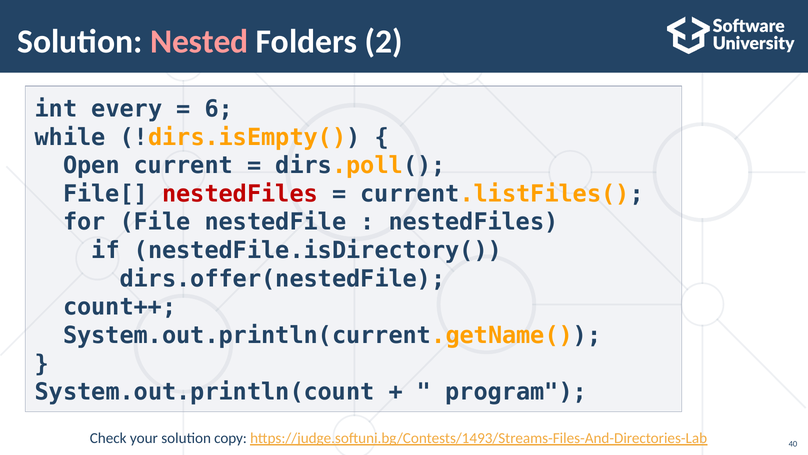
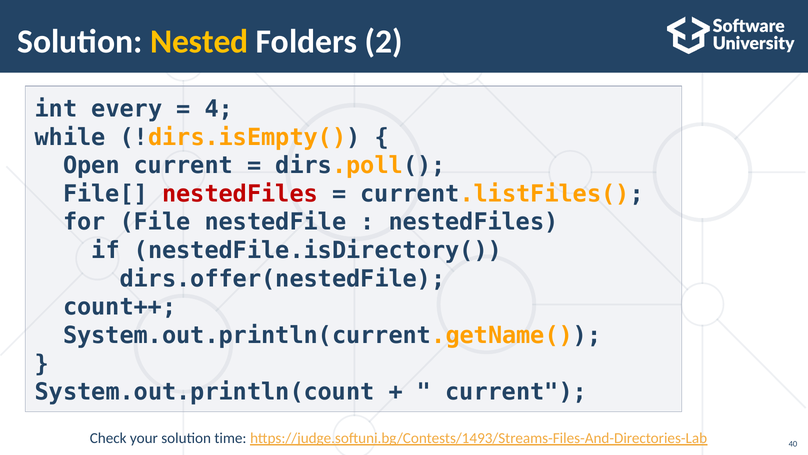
Nested colour: pink -> yellow (199, 42)
6: 6 -> 4 (219, 109)
program: program -> current (516, 392)
copy: copy -> time (230, 438)
